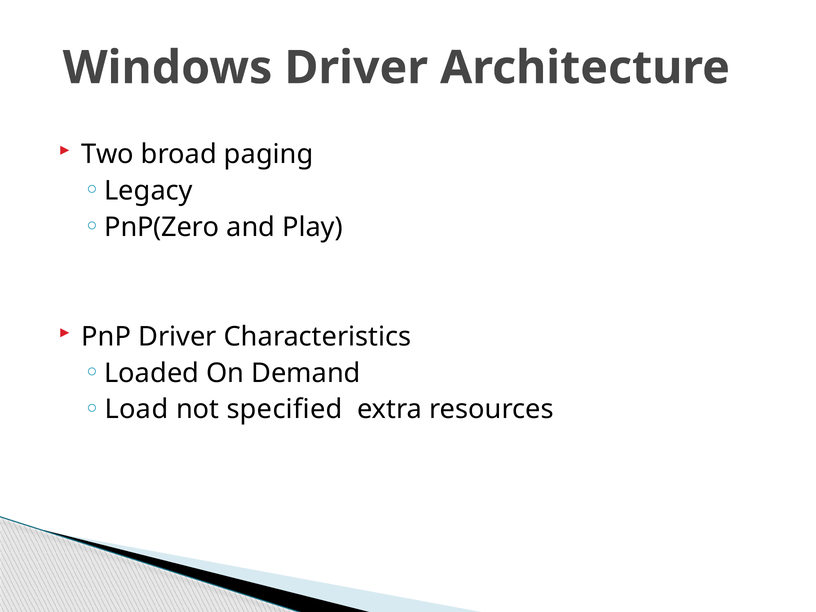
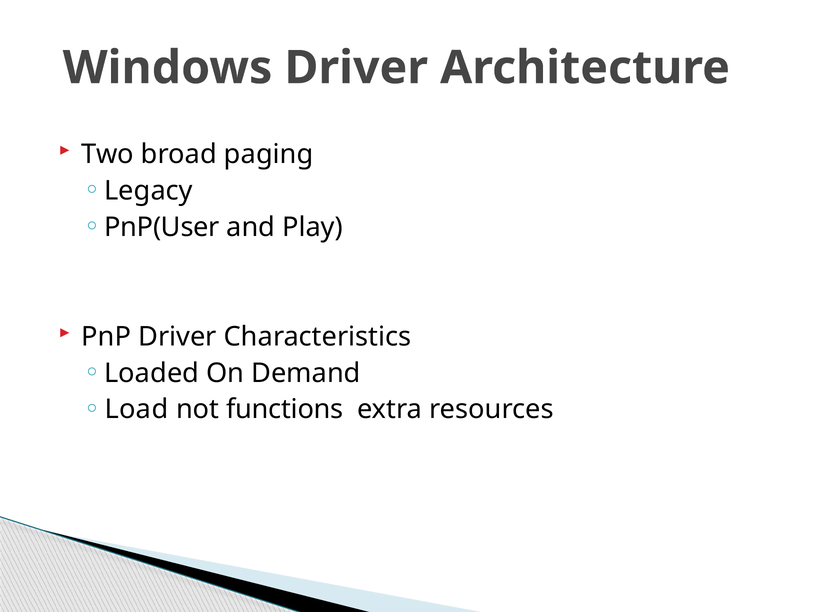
PnP(Zero: PnP(Zero -> PnP(User (162, 227)
specified: specified -> functions (285, 409)
